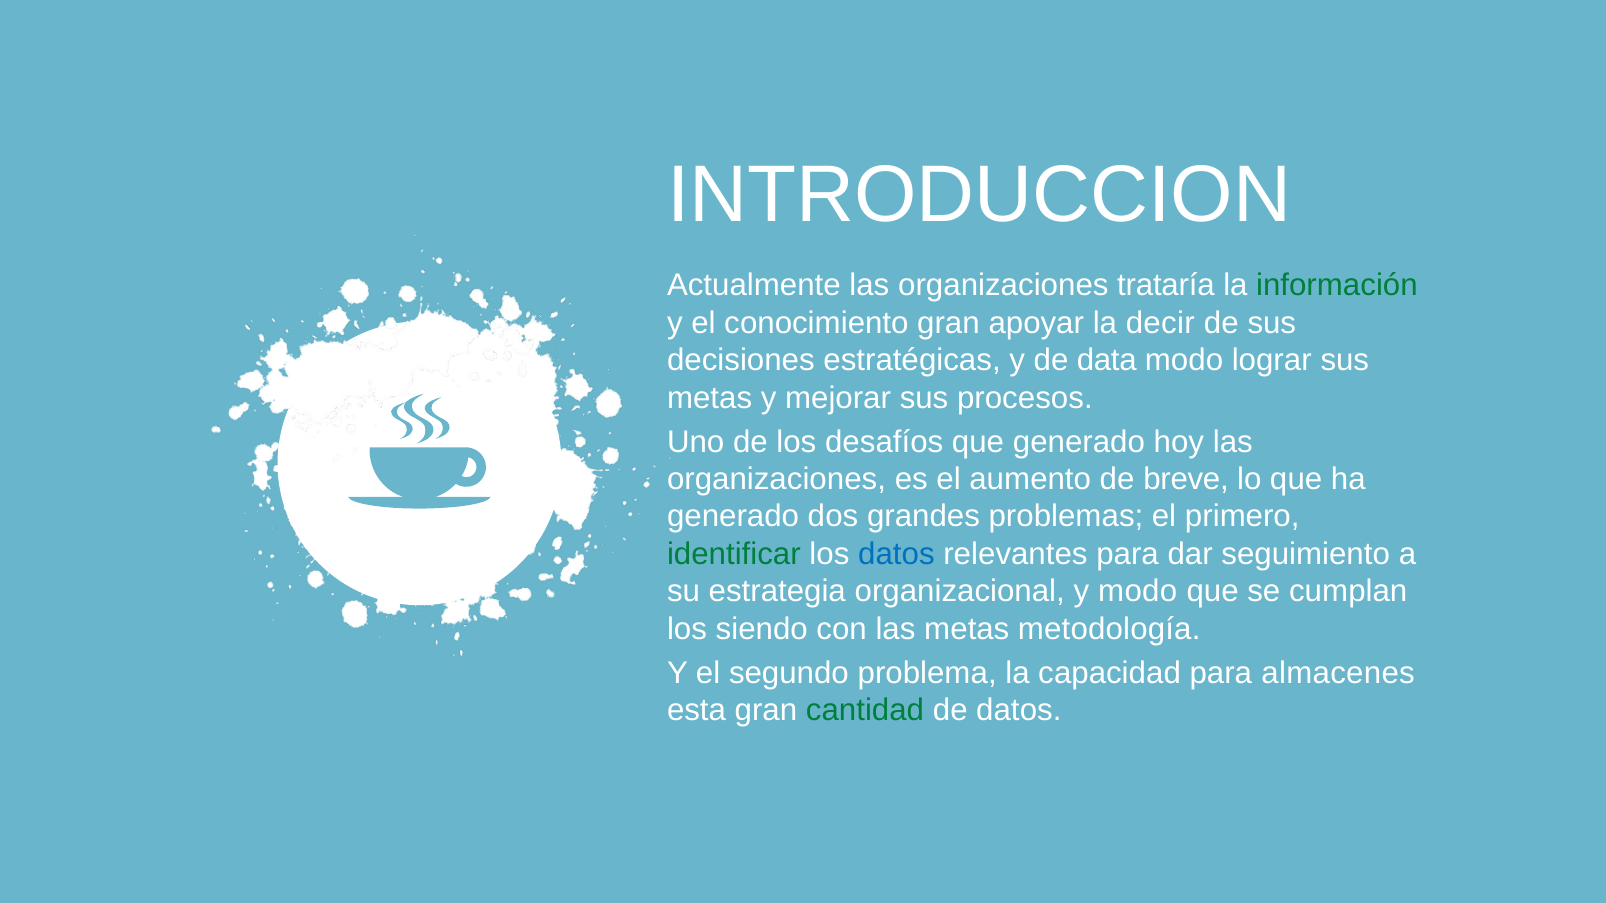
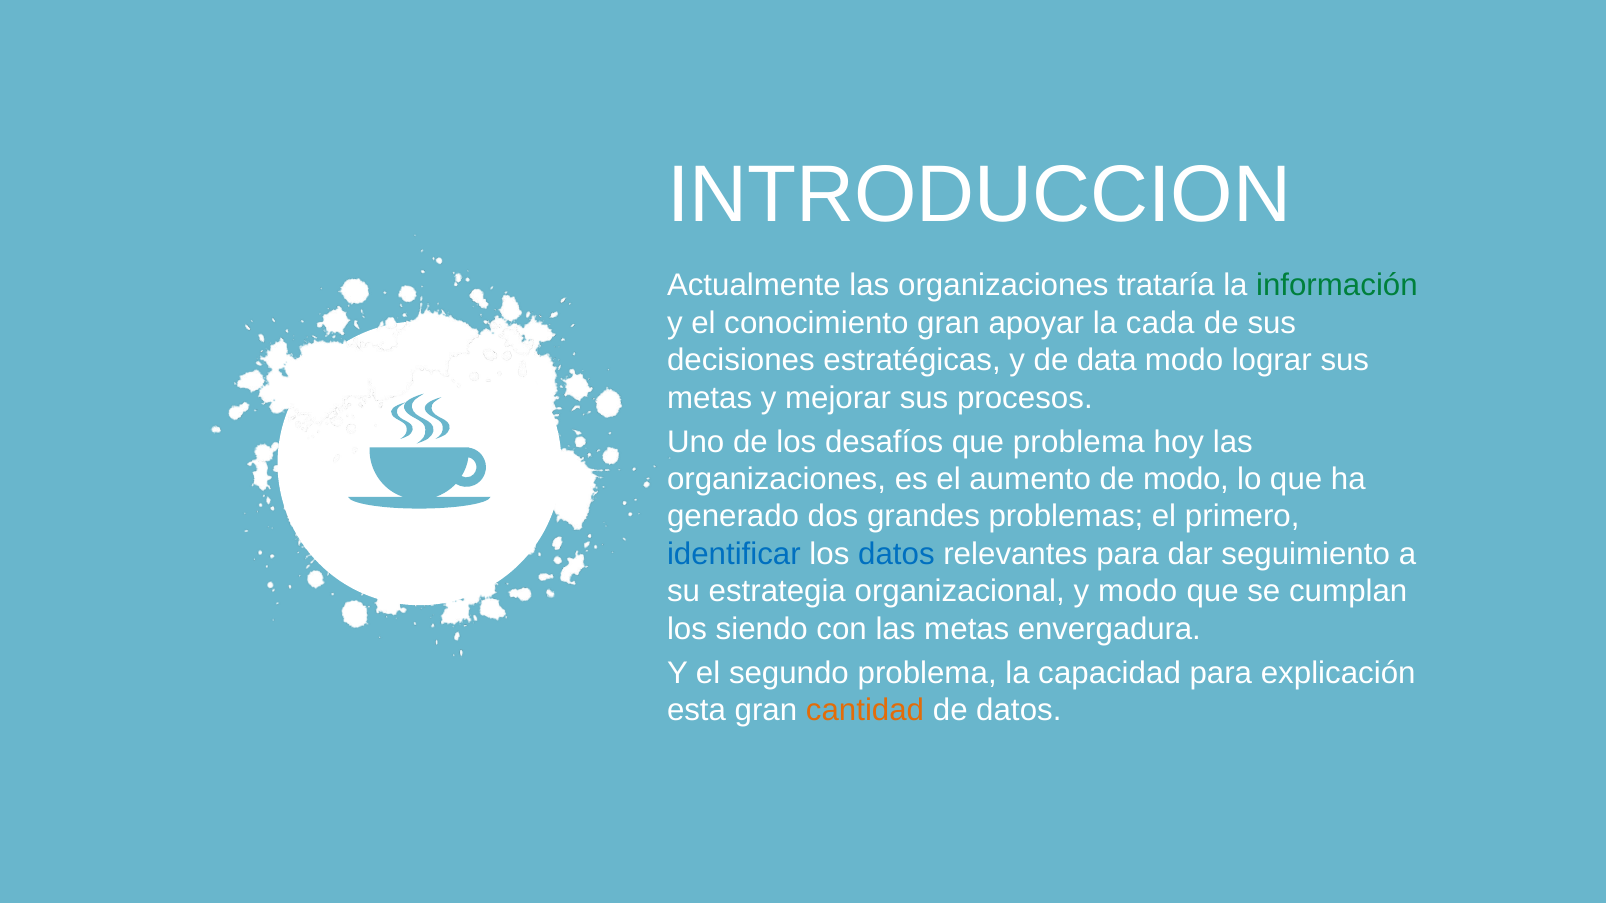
decir: decir -> cada (1160, 323)
que generado: generado -> problema (1079, 442)
de breve: breve -> modo (1186, 479)
identificar colour: green -> blue (734, 554)
metodología: metodología -> envergadura (1109, 629)
almacenes: almacenes -> explicación (1338, 673)
cantidad colour: green -> orange (865, 711)
